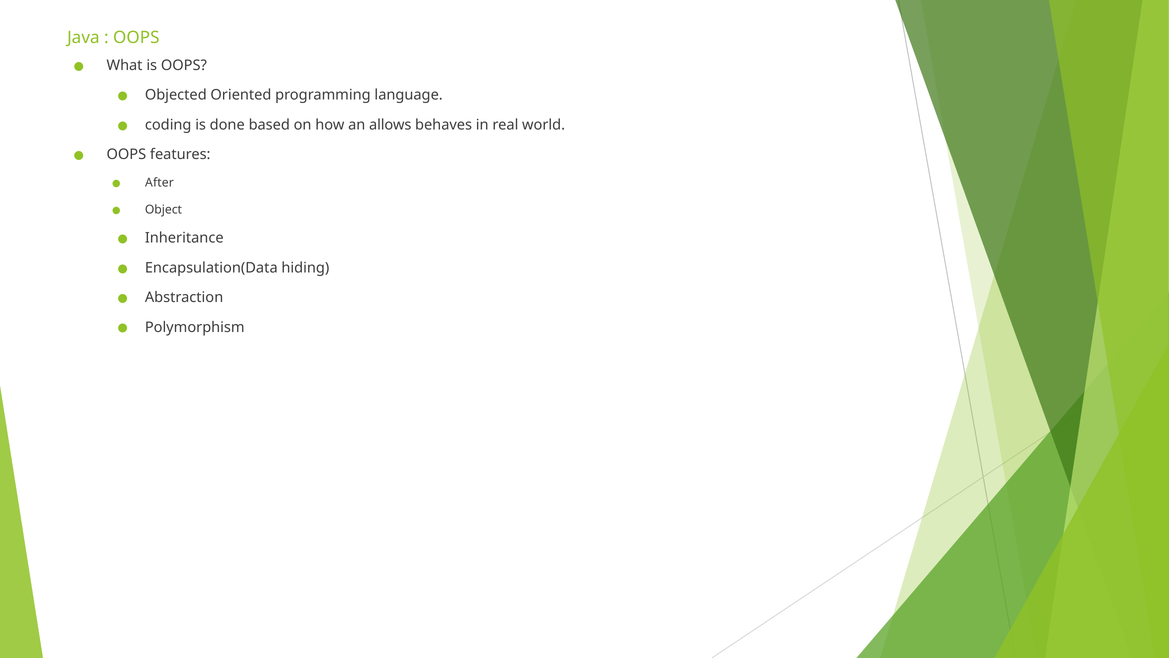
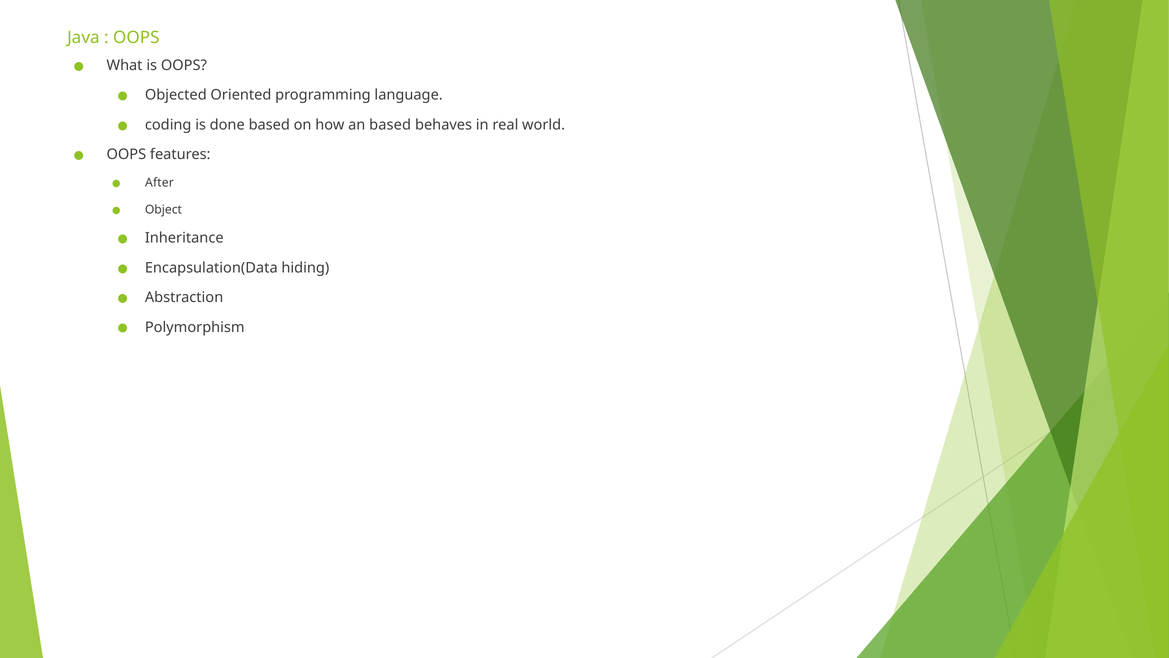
an allows: allows -> based (390, 125)
